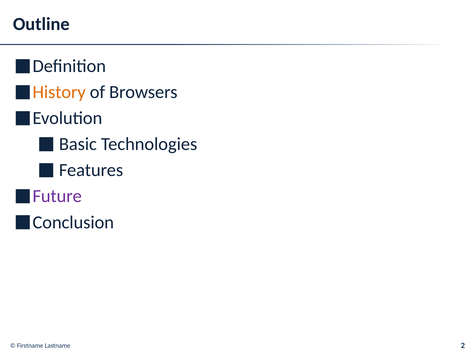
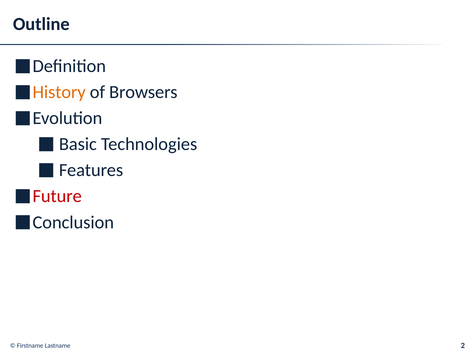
Future colour: purple -> red (57, 196)
